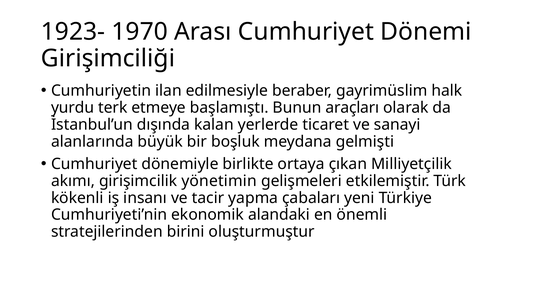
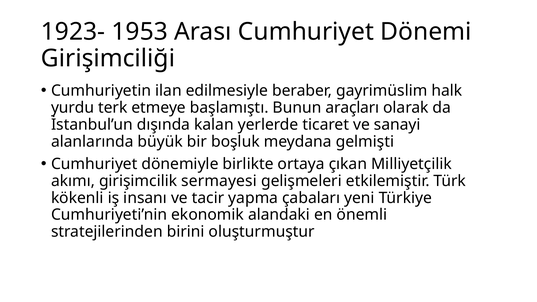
1970: 1970 -> 1953 (140, 32)
yönetimin: yönetimin -> sermayesi (219, 181)
